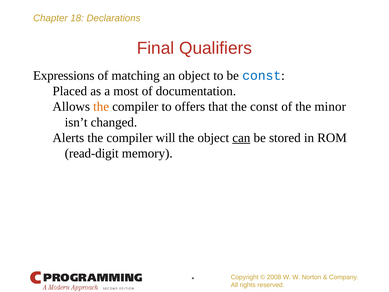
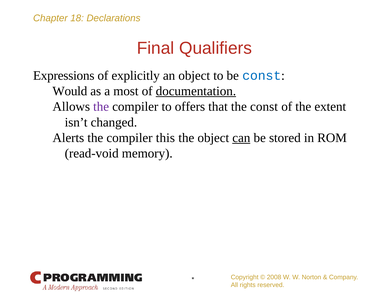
matching: matching -> explicitly (136, 75)
Placed: Placed -> Would (70, 91)
documentation underline: none -> present (196, 91)
the colour: orange -> purple (101, 107)
minor: minor -> extent (330, 107)
will: will -> this (165, 138)
read-digit: read-digit -> read-void (92, 153)
